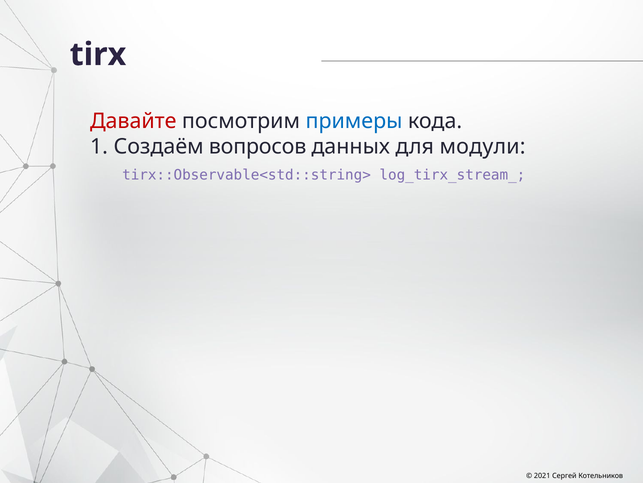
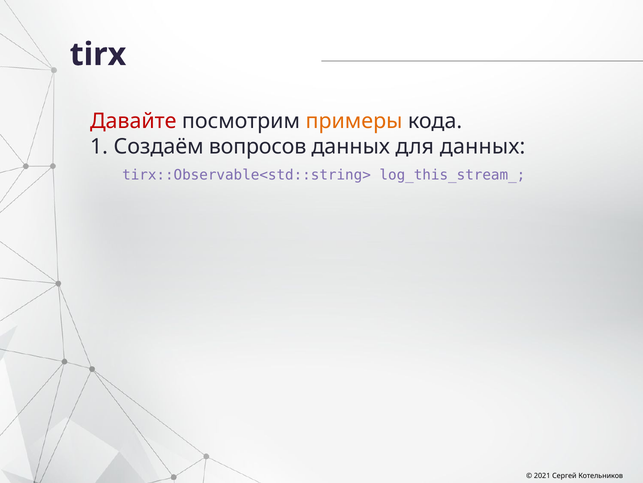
примеры colour: blue -> orange (354, 121)
для модули: модули -> данных (483, 147)
log_tirx_stream_: log_tirx_stream_ -> log_this_stream_ (452, 175)
